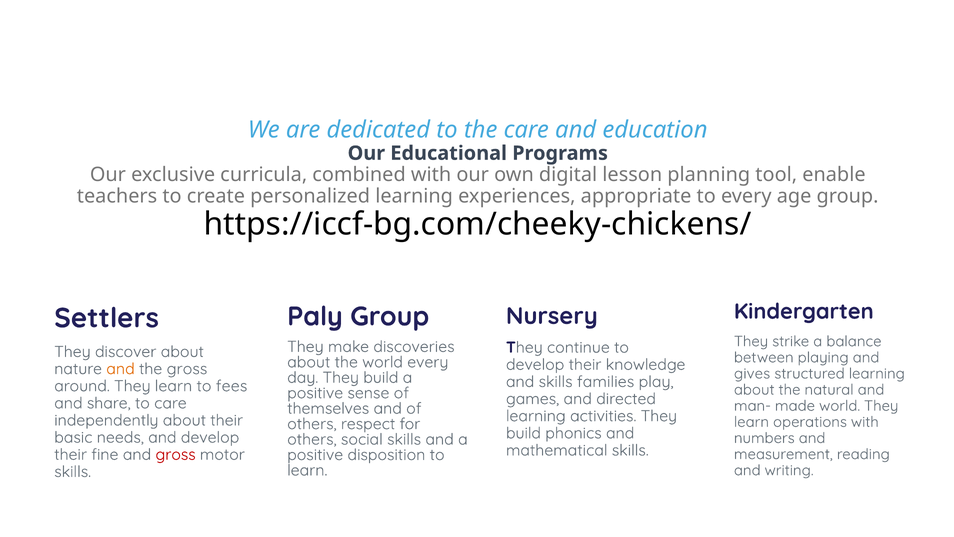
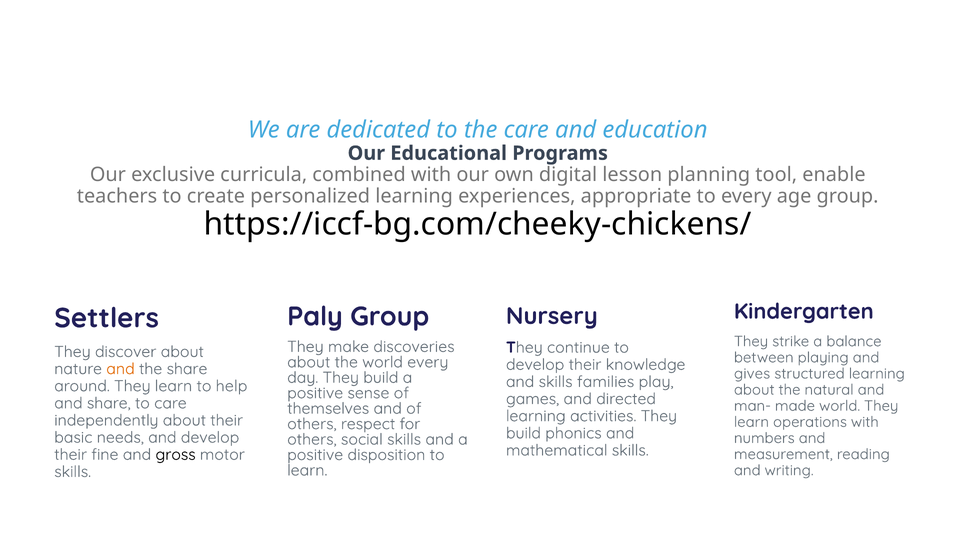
the gross: gross -> share (187, 369)
fees: fees -> help (232, 386)
gross colour: red -> black (176, 454)
